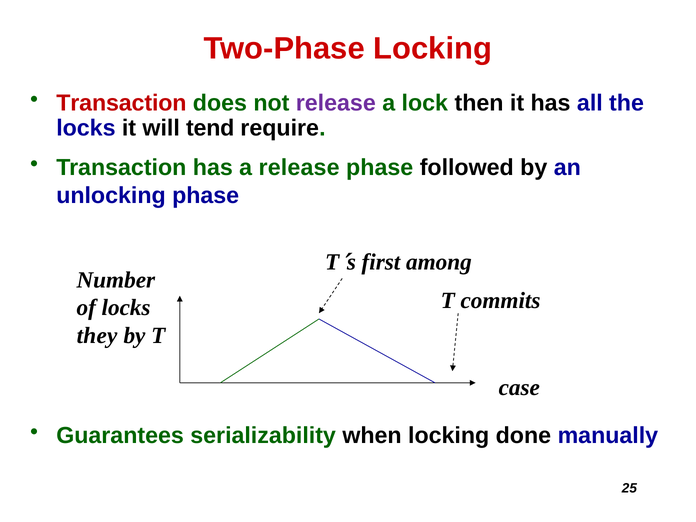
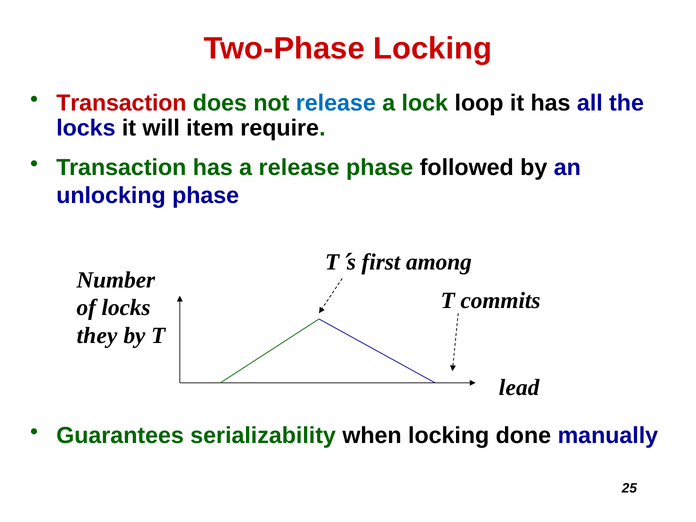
release colour: purple -> blue (336, 103)
then: then -> loop (479, 103)
tend: tend -> item (210, 128)
case: case -> lead (519, 387)
